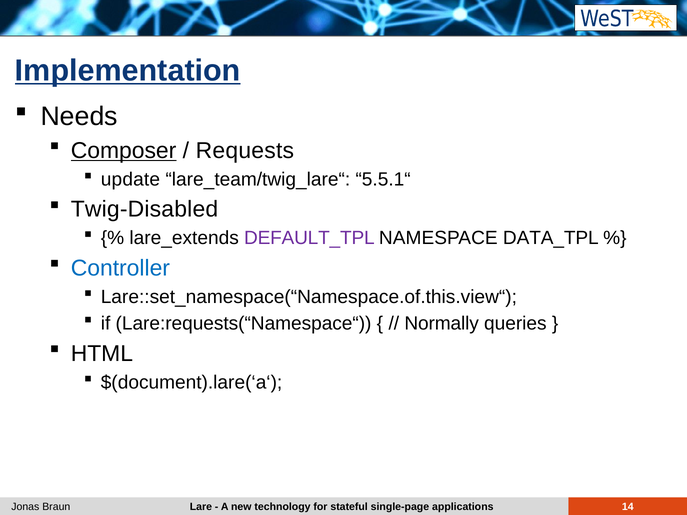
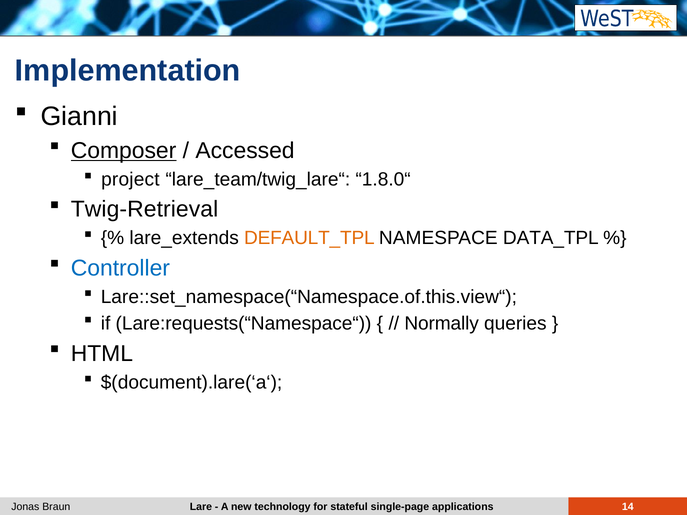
Implementation underline: present -> none (128, 71)
Needs: Needs -> Gianni (79, 117)
Requests: Requests -> Accessed (245, 151)
update: update -> project (130, 179)
5.5.1“: 5.5.1“ -> 1.8.0“ (383, 179)
Twig-Disabled: Twig-Disabled -> Twig-Retrieval (145, 209)
DEFAULT_TPL colour: purple -> orange (309, 238)
